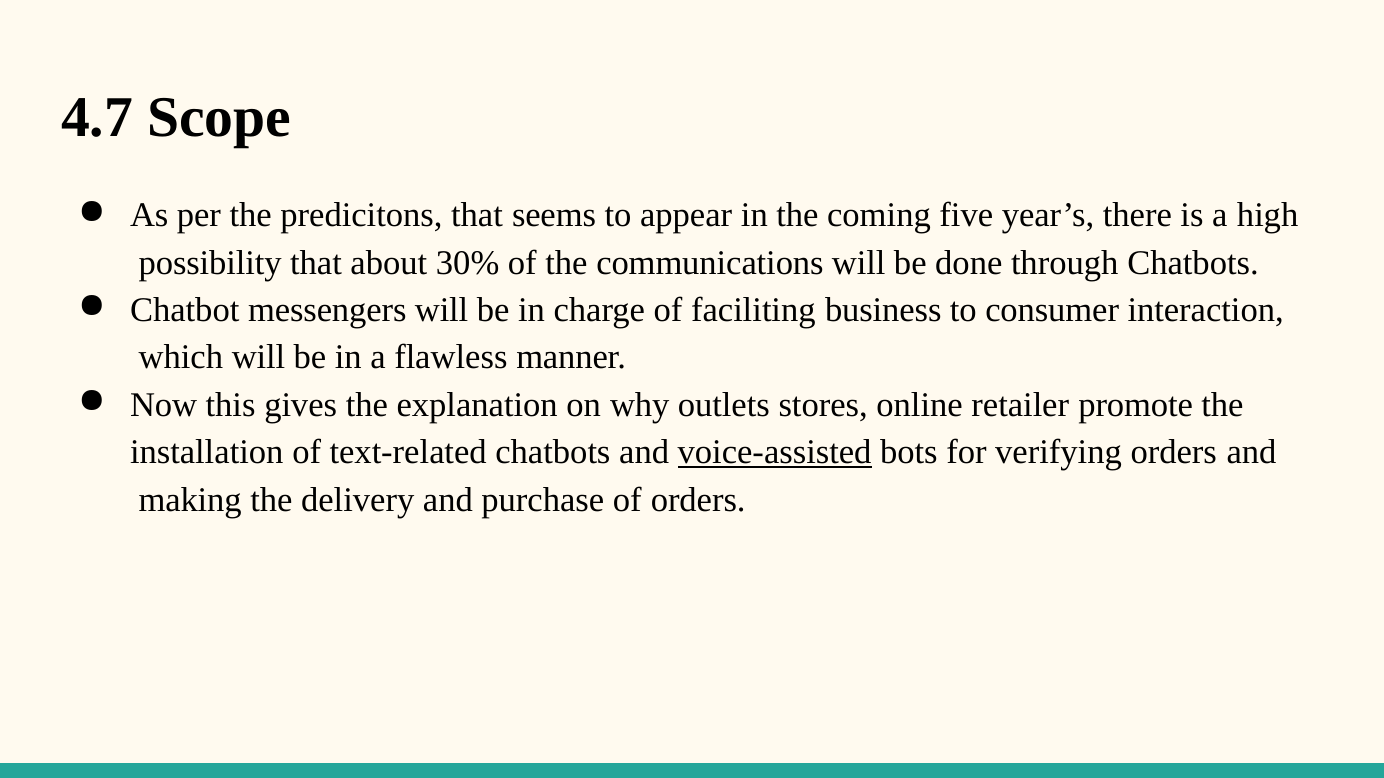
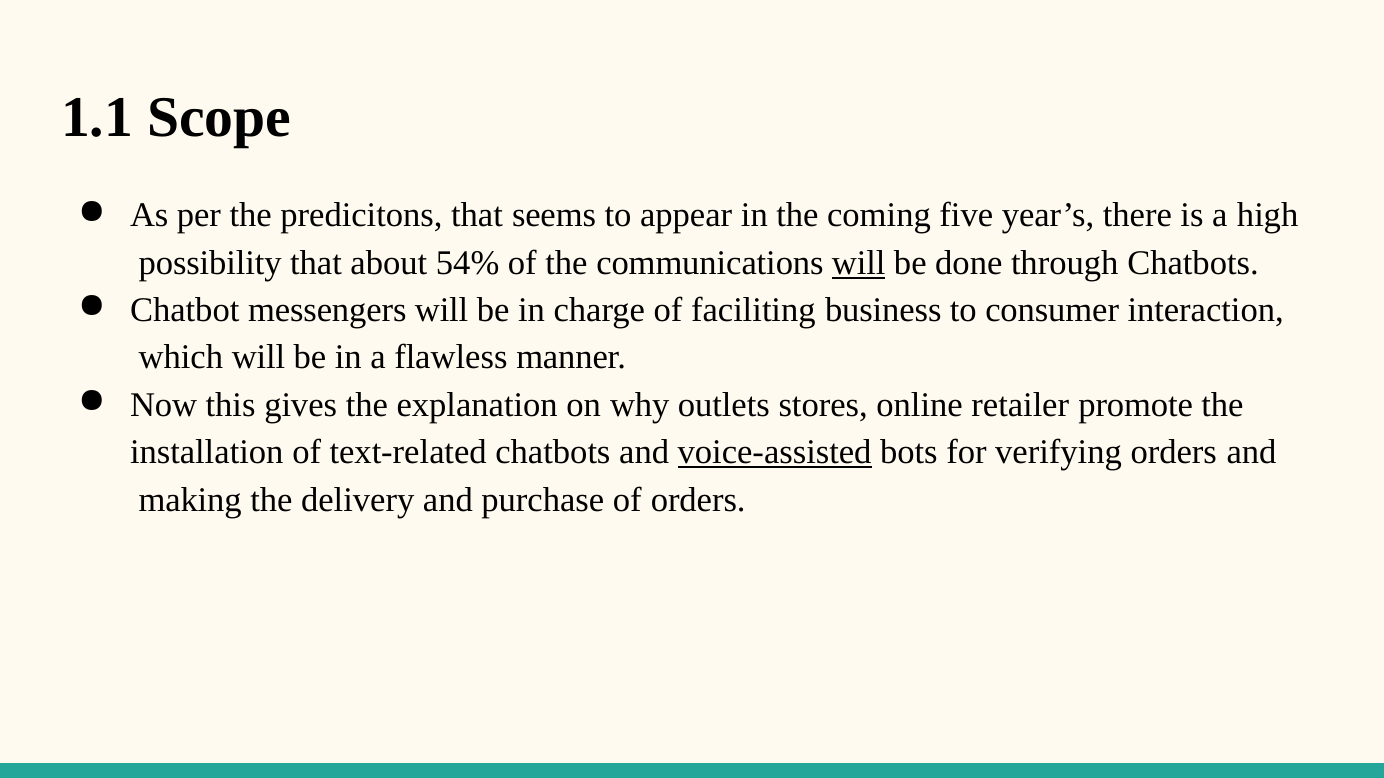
4.7: 4.7 -> 1.1 (97, 118)
30%: 30% -> 54% (468, 263)
will underline: none -> present (859, 263)
